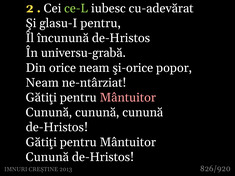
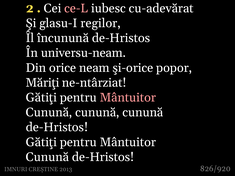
ce-L colour: light green -> pink (76, 8)
glasu-I pentru: pentru -> regilor (101, 23)
universu-grabă: universu-grabă -> universu-neam (83, 53)
Neam: Neam -> Măriţi (42, 83)
